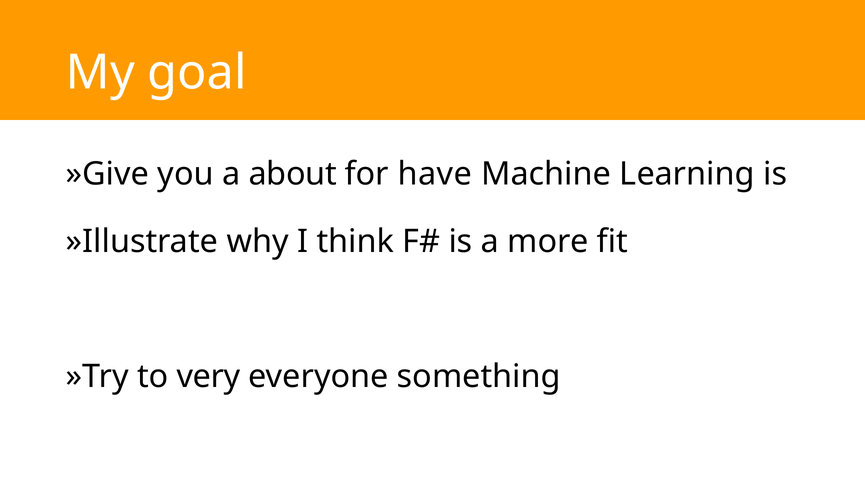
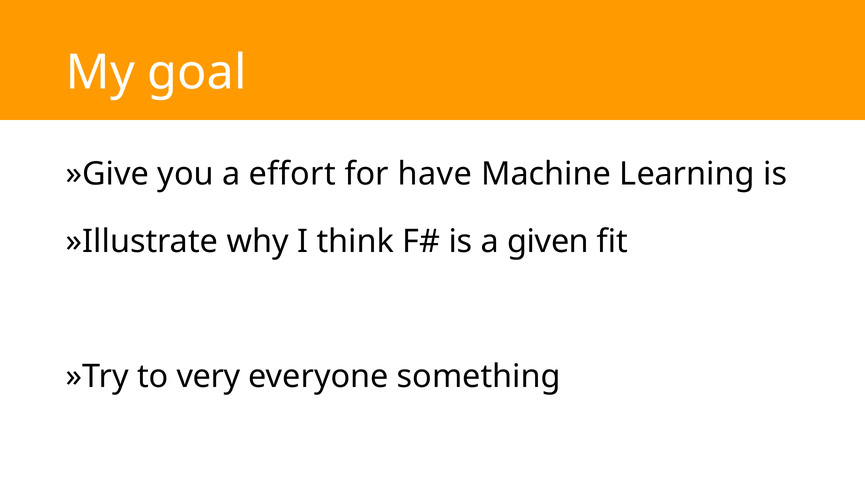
about: about -> effort (292, 174)
more: more -> given (548, 241)
